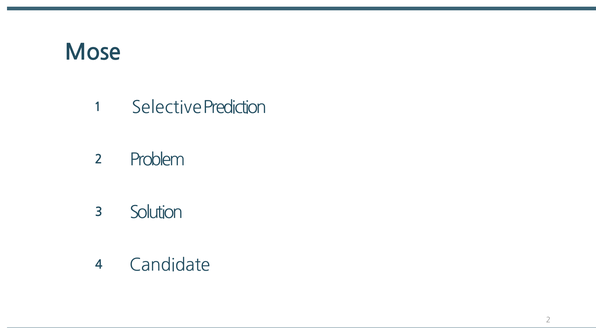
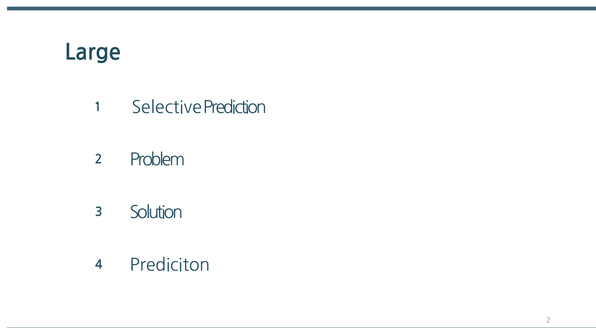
Mose: Mose -> Large (93, 52)
Candidate: Candidate -> Prediciton (170, 265)
